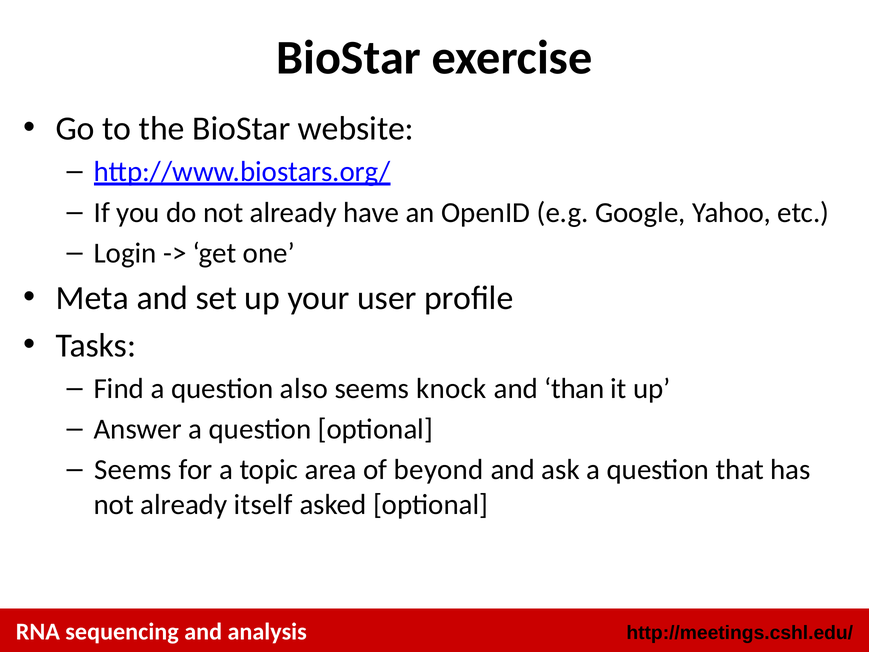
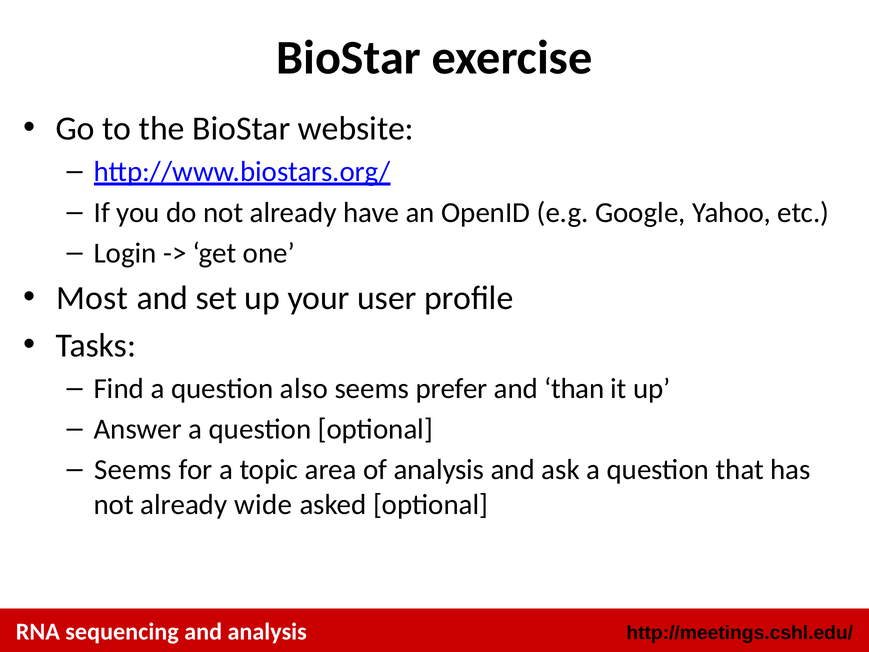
Meta: Meta -> Most (92, 298)
knock: knock -> prefer (452, 388)
of beyond: beyond -> analysis (439, 469)
itself: itself -> wide (263, 504)
